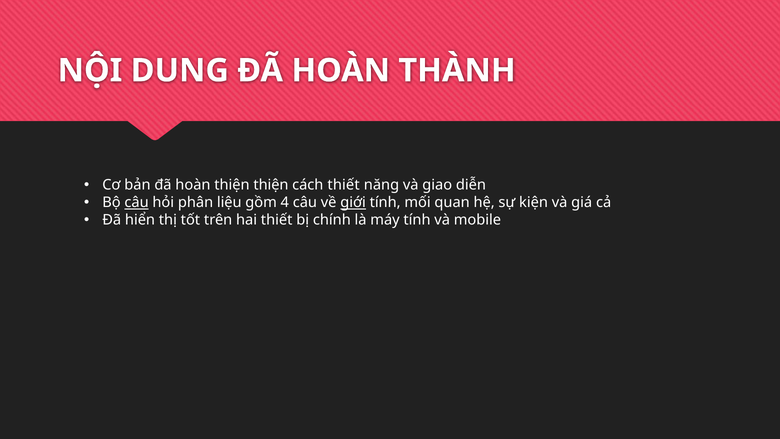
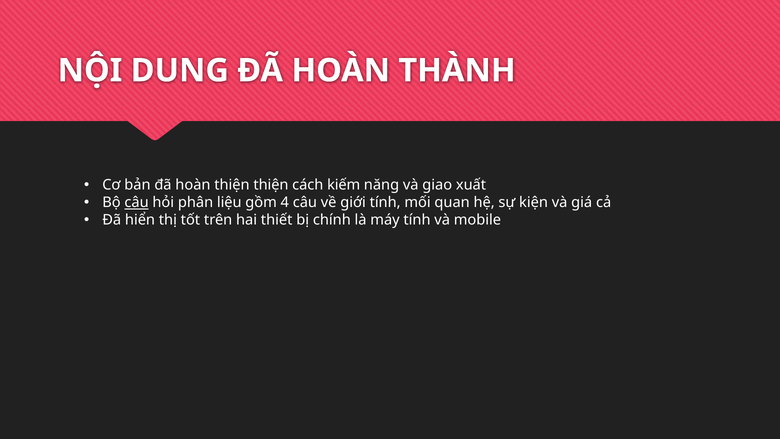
cách thiết: thiết -> kiếm (344, 185)
diễn: diễn -> xuất (471, 185)
giới underline: present -> none (353, 202)
